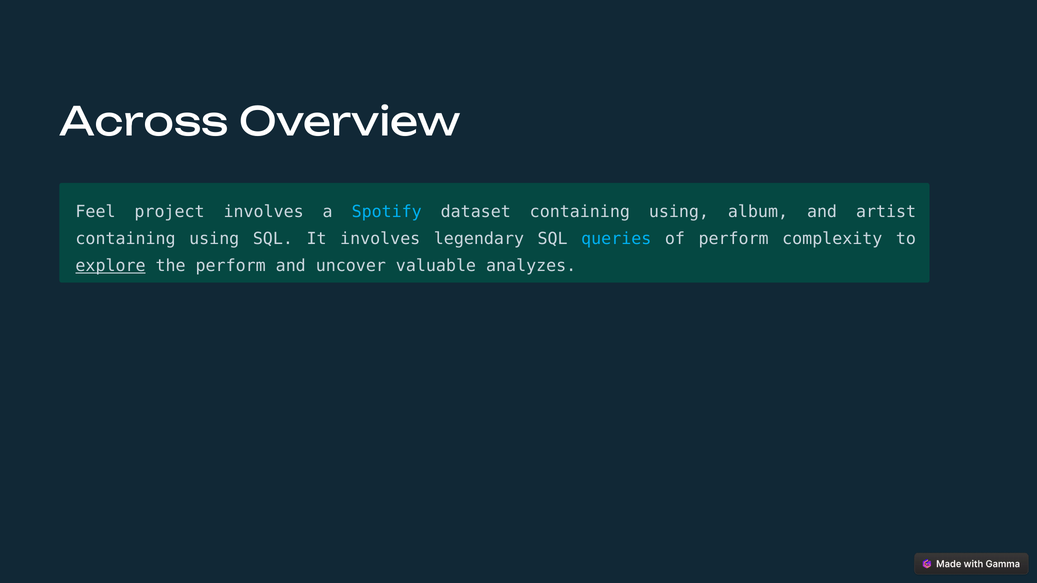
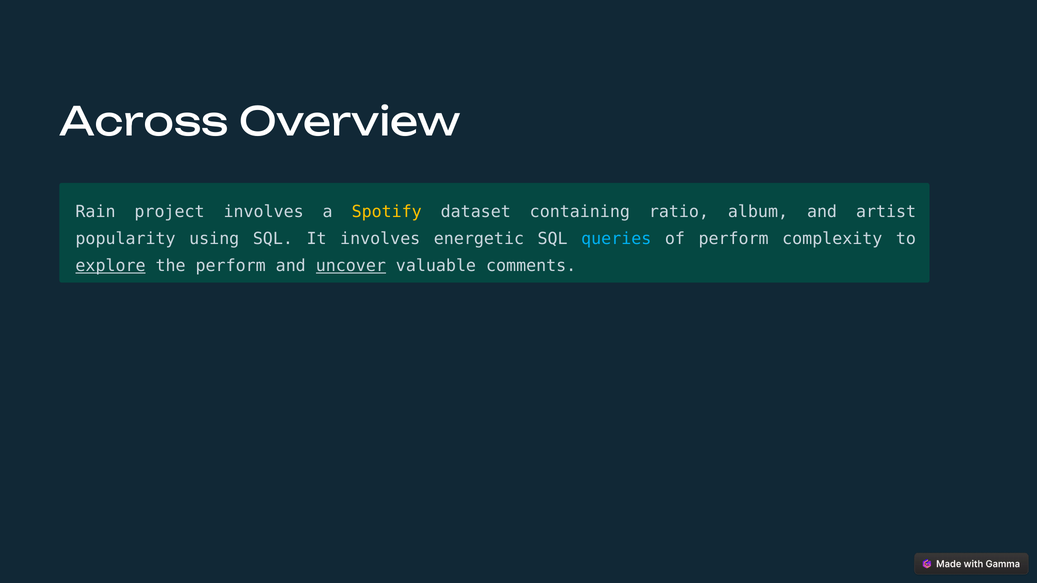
Feel: Feel -> Rain (96, 212)
Spotify colour: light blue -> yellow (387, 212)
dataset containing using: using -> ratio (679, 212)
containing: containing -> popularity (126, 239)
legendary: legendary -> energetic (479, 239)
uncover underline: none -> present (351, 266)
analyzes: analyzes -> comments (531, 266)
